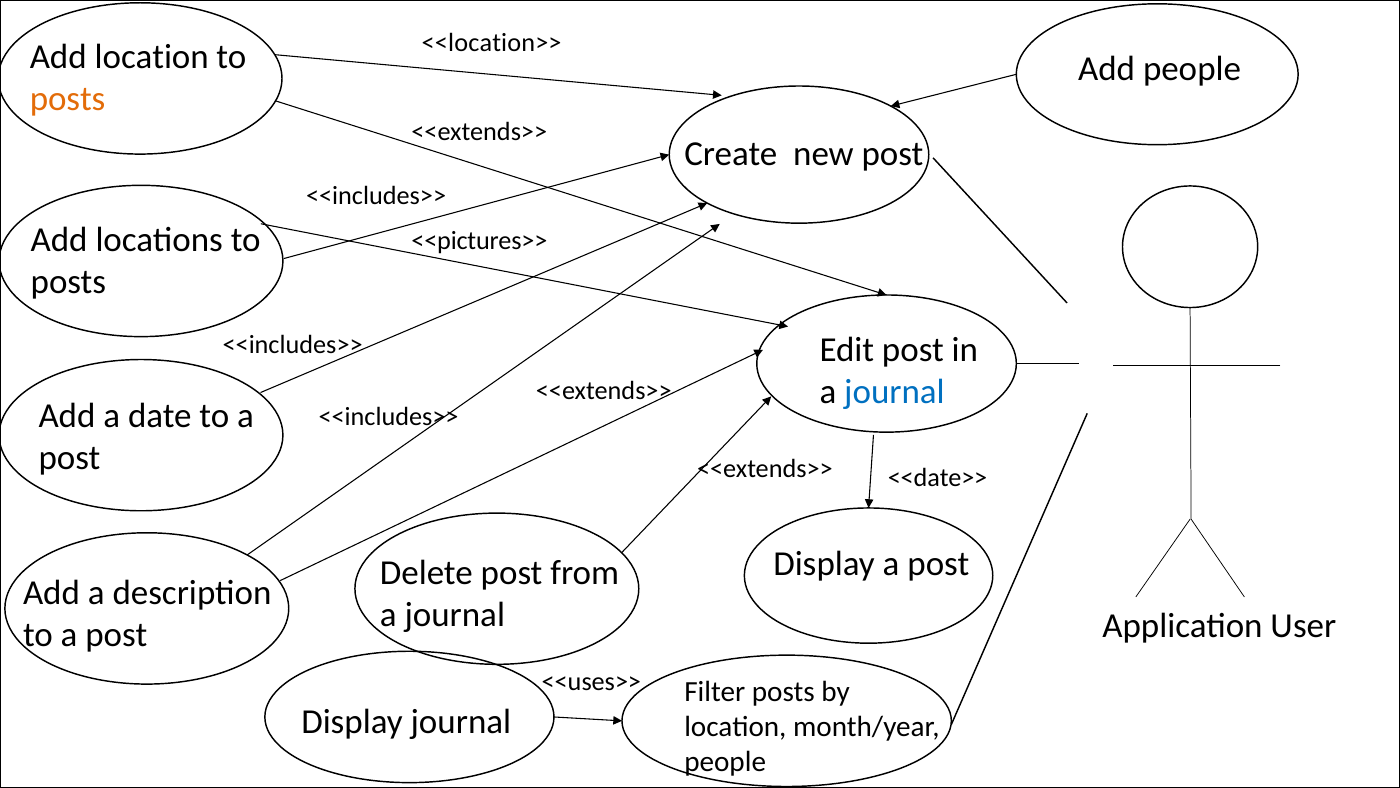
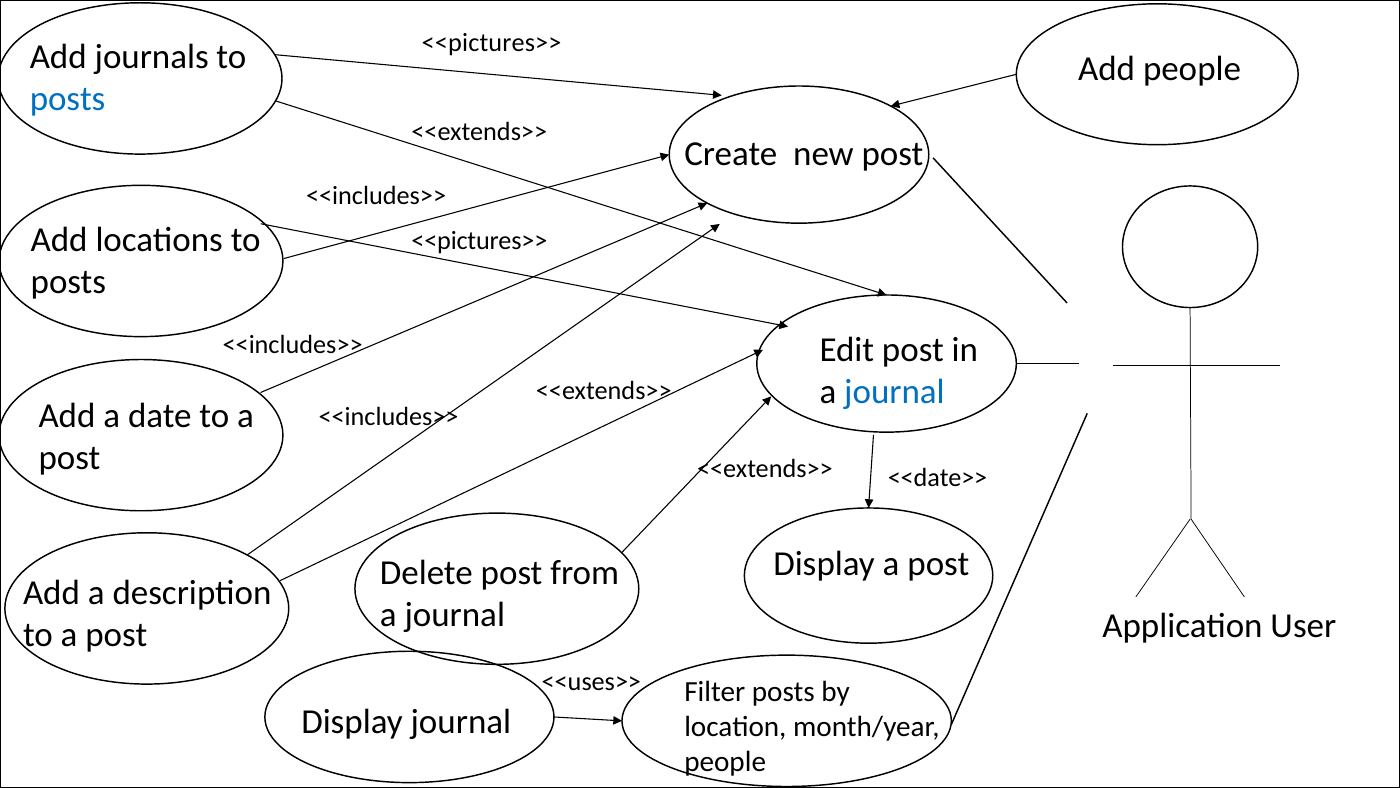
<<location>>: <<location>> -> <<pictures>> (492, 43)
Add location: location -> journals (152, 57)
posts colour: orange -> blue (68, 99)
